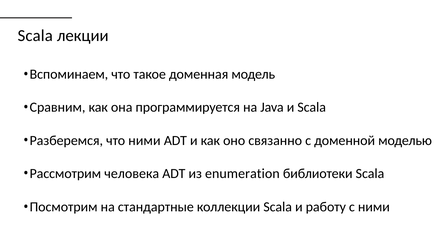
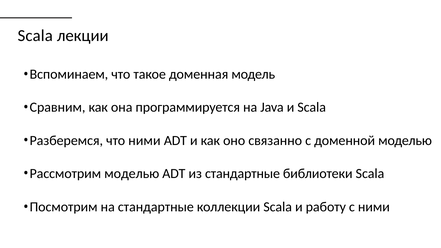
Рассмотрим человека: человека -> моделью (132, 174)
из enumeration: enumeration -> стандартные (242, 174)
